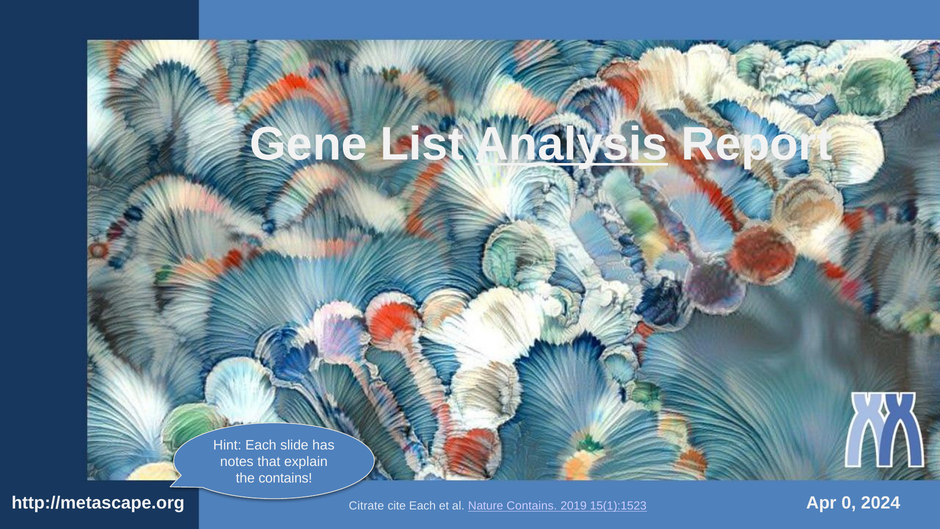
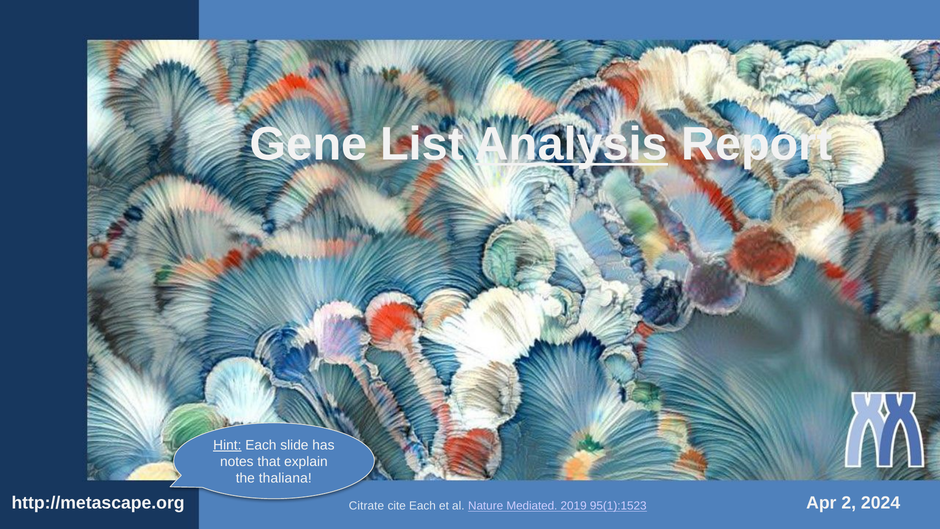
Hint underline: none -> present (227, 445)
the contains: contains -> thaliana (285, 478)
0: 0 -> 2 (849, 503)
Nature Contains: Contains -> Mediated (532, 506)
15(1):1523: 15(1):1523 -> 95(1):1523 (618, 506)
